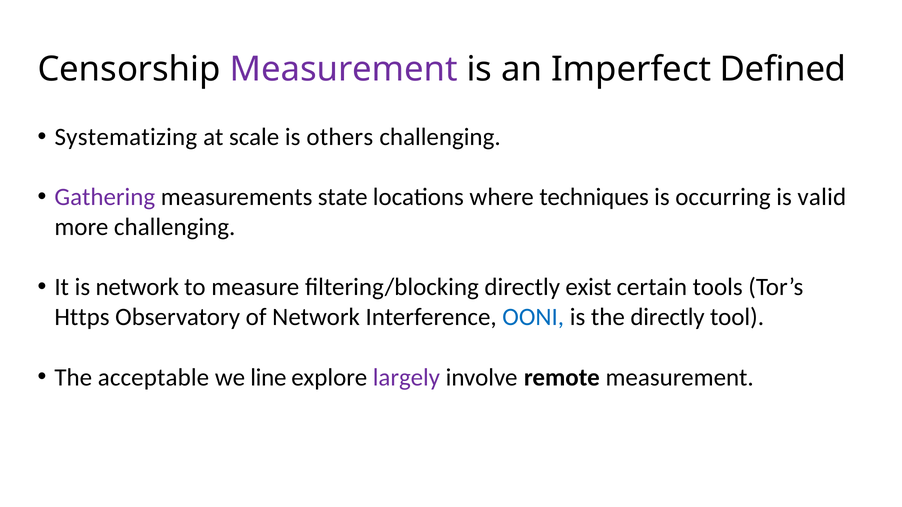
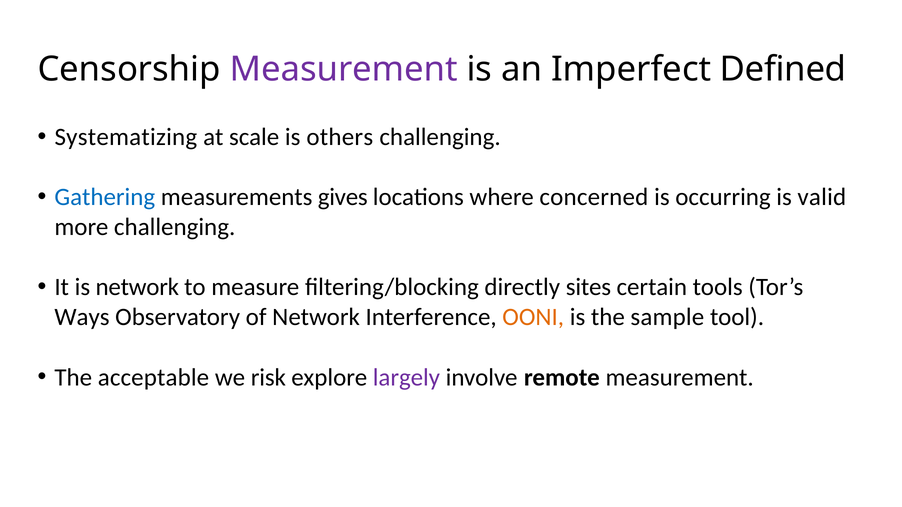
Gathering colour: purple -> blue (105, 197)
state: state -> gives (343, 197)
techniques: techniques -> concerned (594, 197)
exist: exist -> sites (588, 287)
Https: Https -> Ways (82, 317)
OONI colour: blue -> orange (533, 317)
the directly: directly -> sample (667, 317)
line: line -> risk (268, 378)
